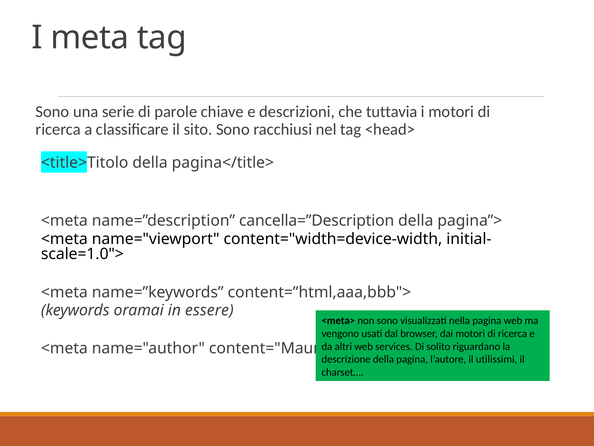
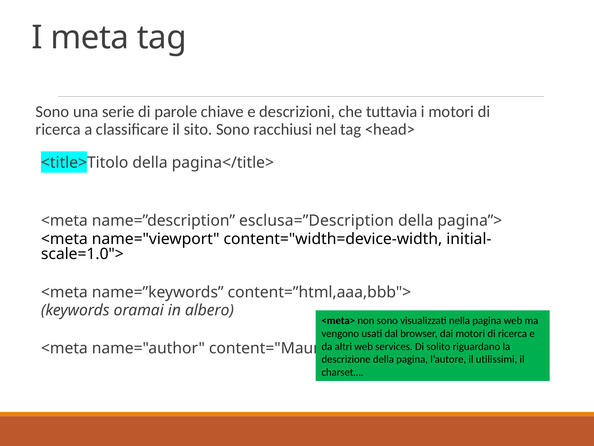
cancella=”Description: cancella=”Description -> esclusa=”Description (316, 220)
essere: essere -> albero (209, 310)
